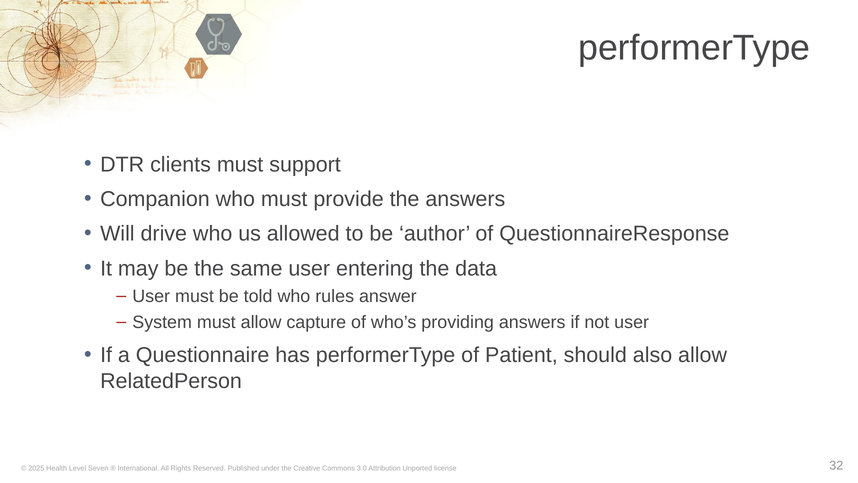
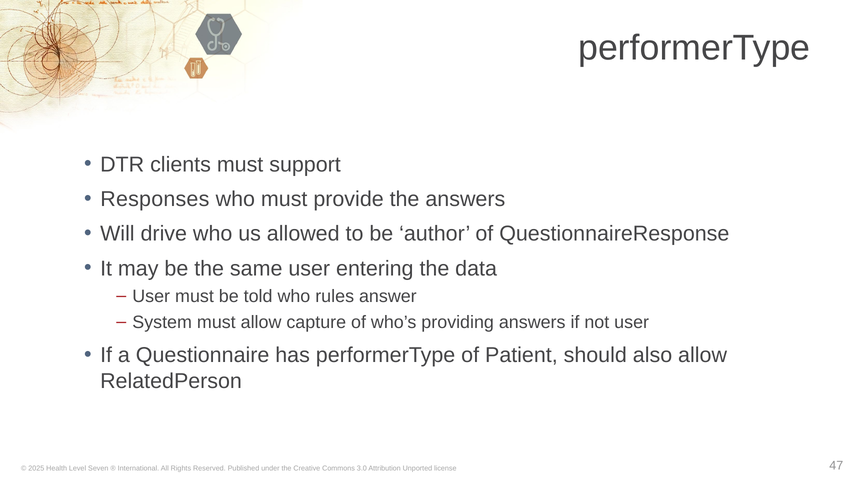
Companion: Companion -> Responses (155, 199)
32: 32 -> 47 (836, 465)
